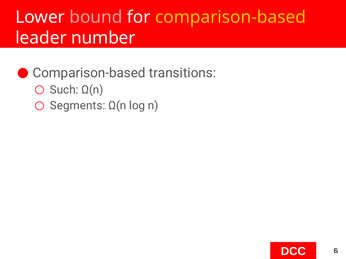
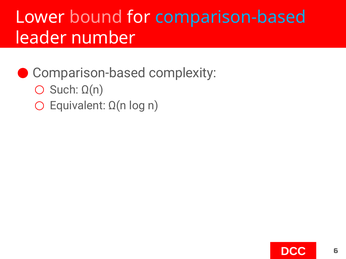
comparison-based colour: yellow -> light blue (230, 17)
transitions: transitions -> complexity (183, 73)
Segments: Segments -> Equivalent (78, 106)
